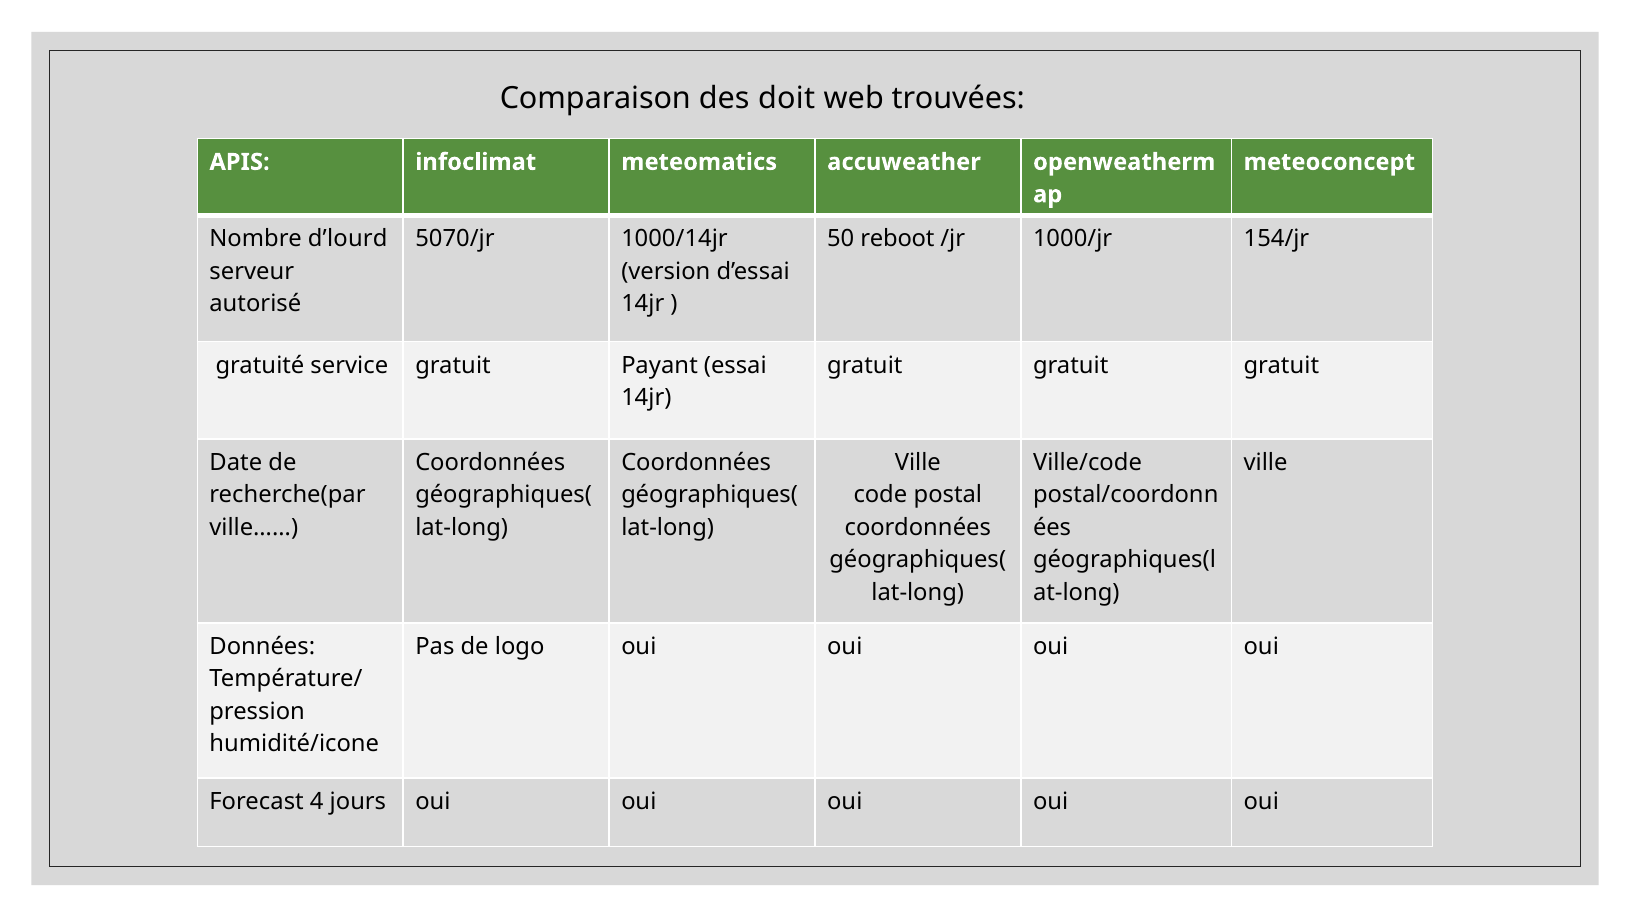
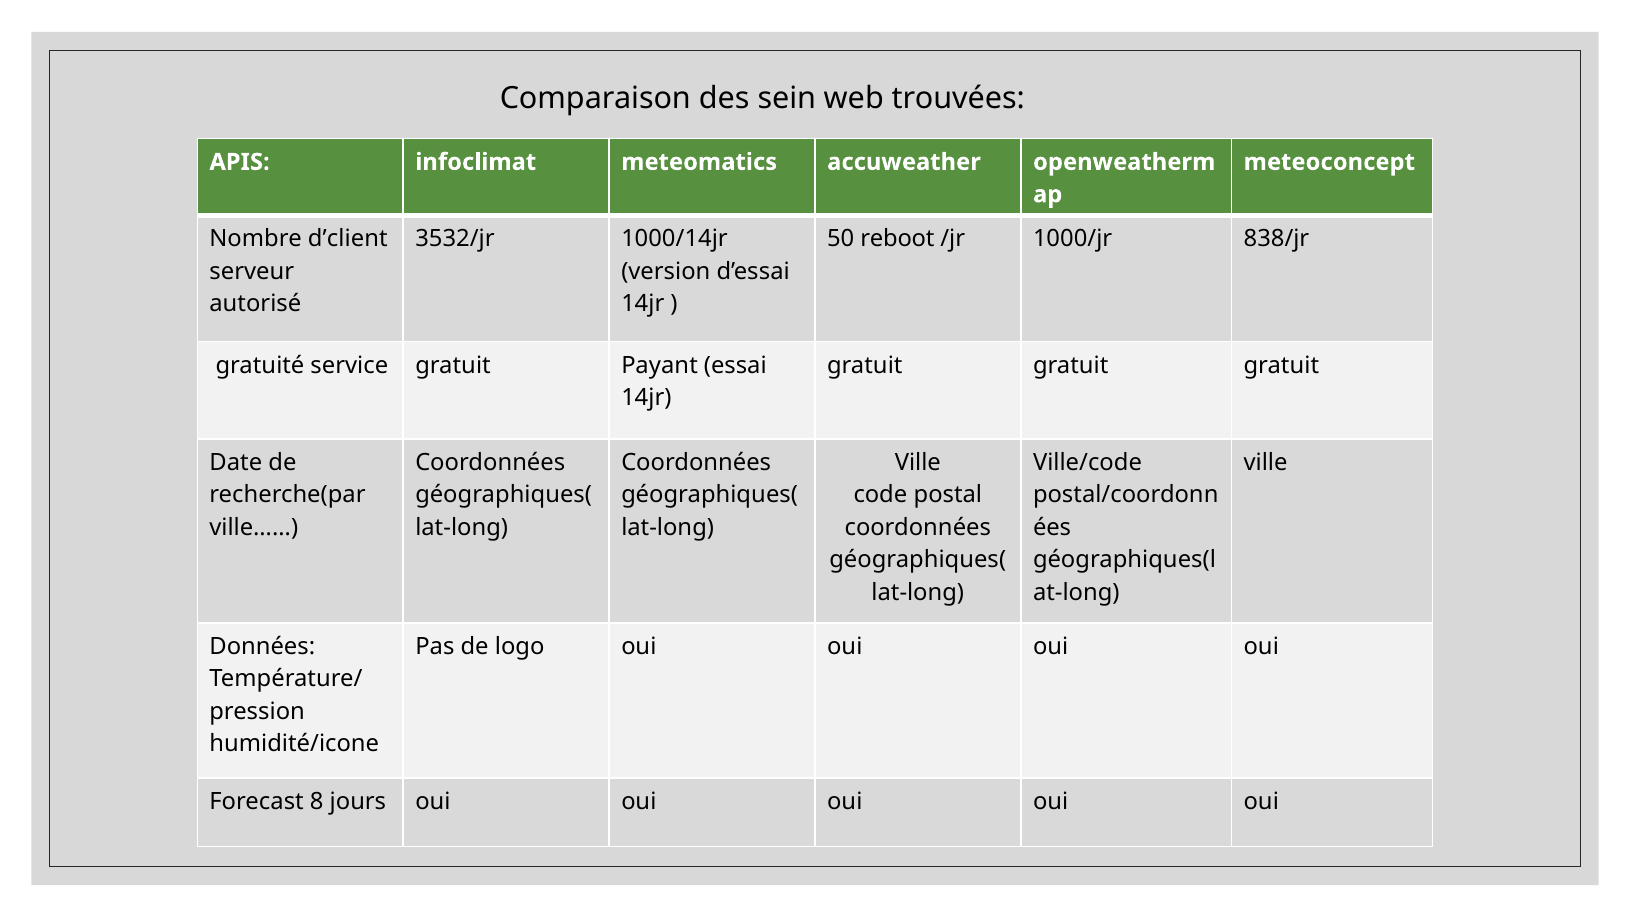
doit: doit -> sein (787, 98)
d’lourd: d’lourd -> d’client (348, 239)
5070/jr: 5070/jr -> 3532/jr (455, 239)
154/jr: 154/jr -> 838/jr (1277, 239)
4: 4 -> 8 (317, 802)
